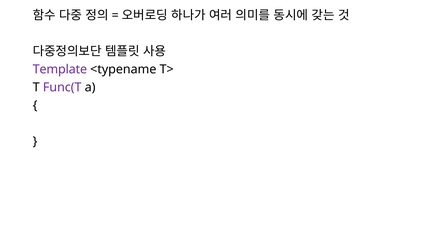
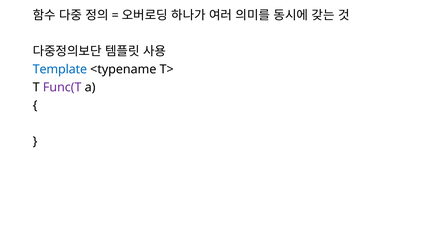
Template colour: purple -> blue (60, 69)
